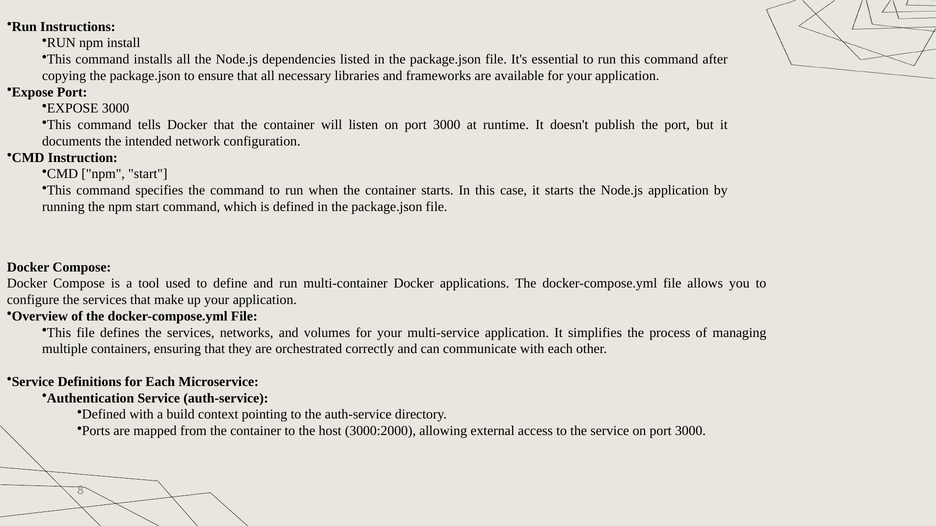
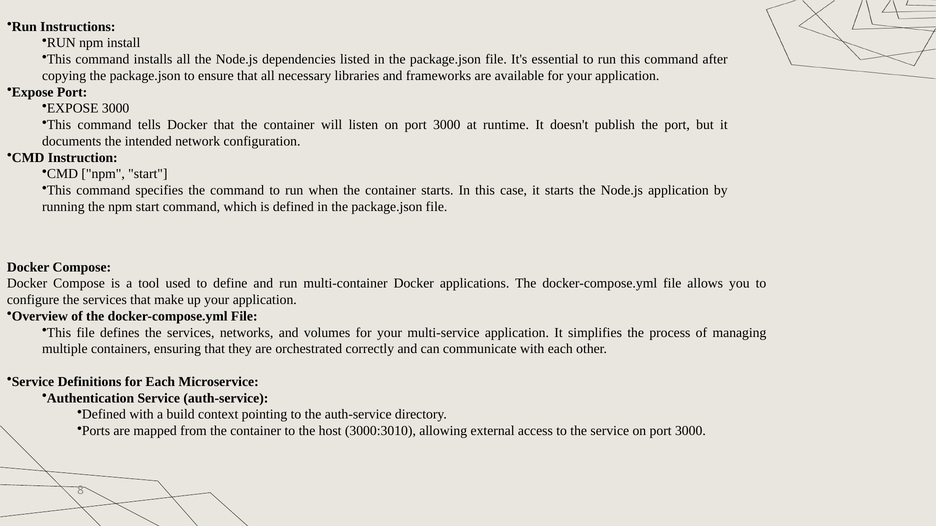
3000:2000: 3000:2000 -> 3000:3010 (380, 431)
